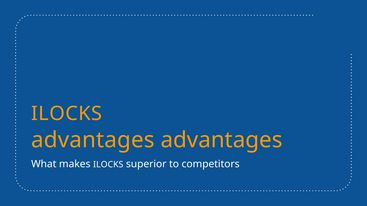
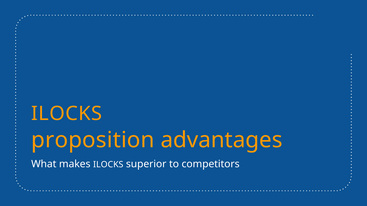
advantages: advantages -> proposition (93, 140)
